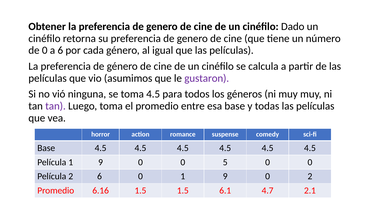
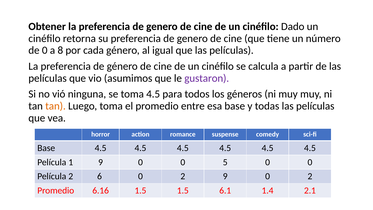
a 6: 6 -> 8 (60, 50)
tan colour: purple -> orange (56, 106)
6 0 1: 1 -> 2 (183, 176)
4.7: 4.7 -> 1.4 (268, 190)
